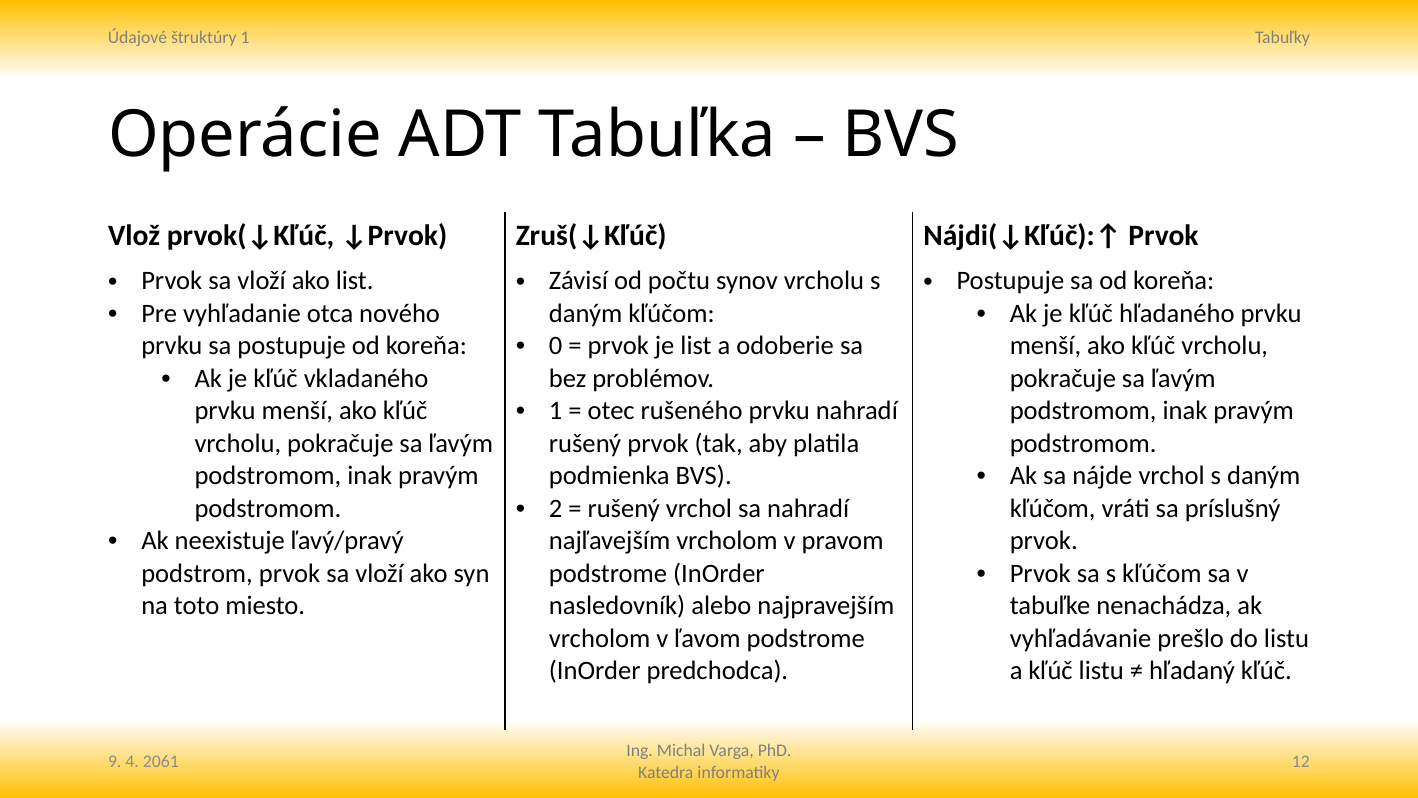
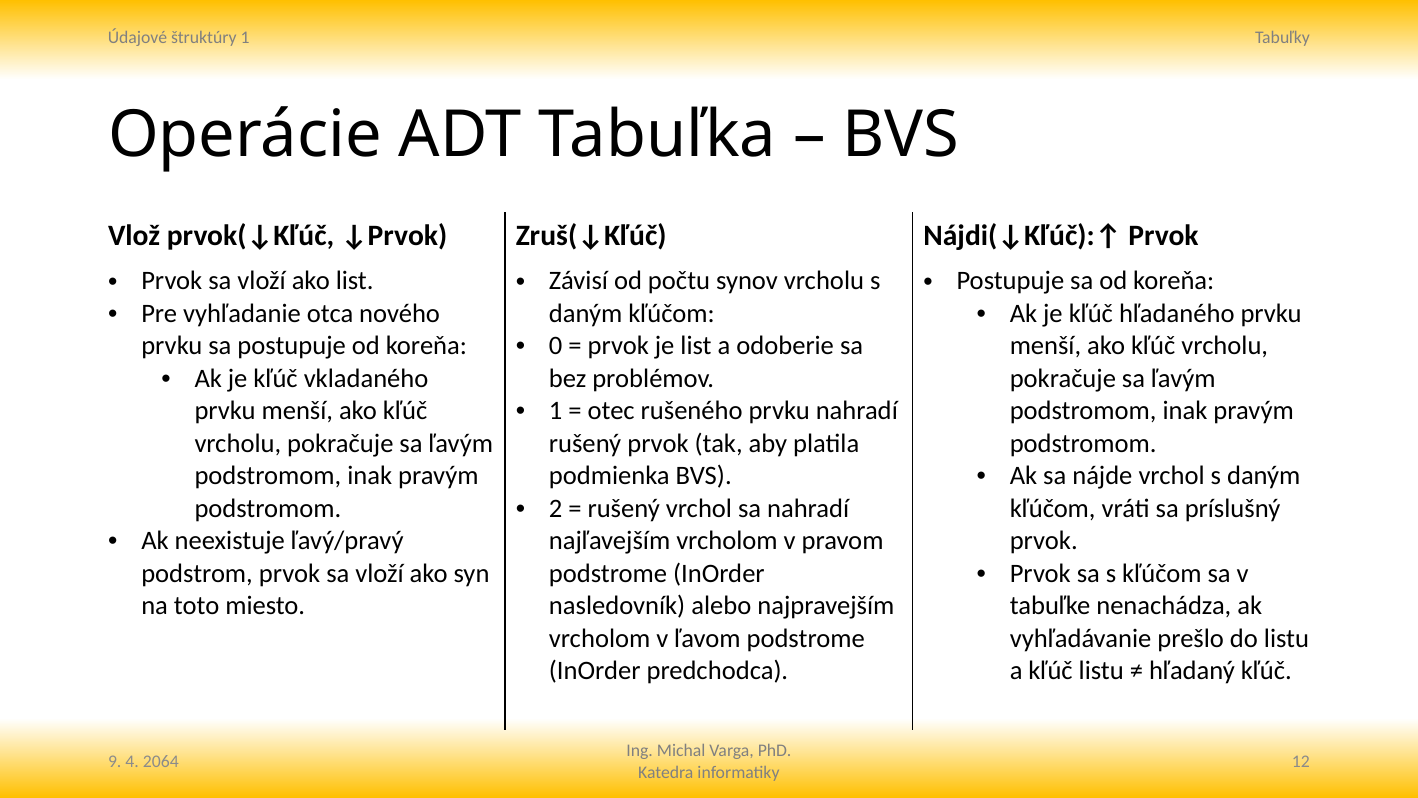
2061: 2061 -> 2064 (161, 762)
